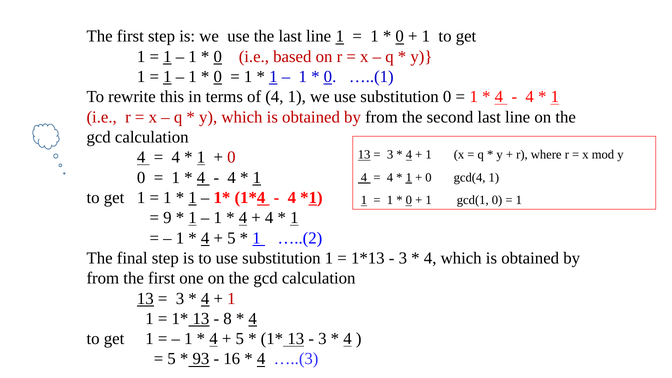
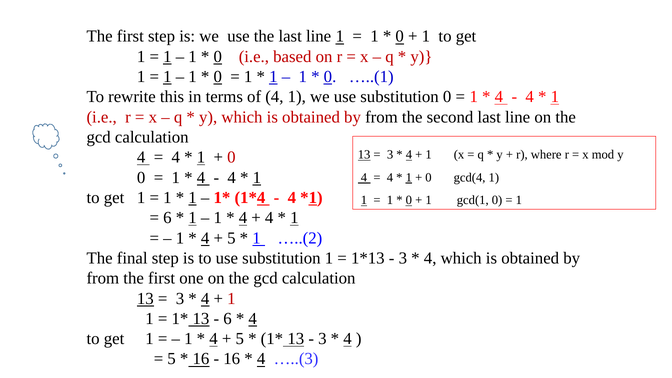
9: 9 -> 6 (167, 218)
8: 8 -> 6 (227, 319)
93: 93 -> 16 (201, 359)
